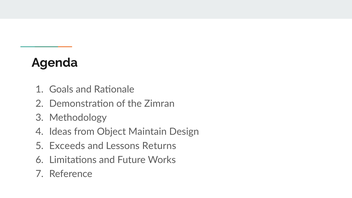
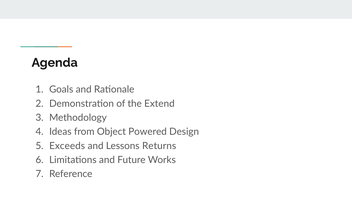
Zimran: Zimran -> Extend (159, 104)
Maintain: Maintain -> Powered (148, 132)
